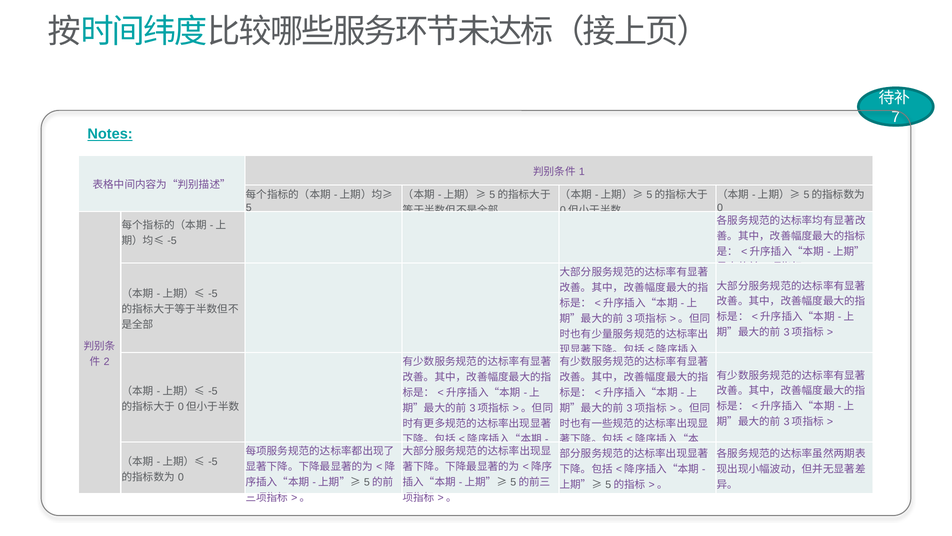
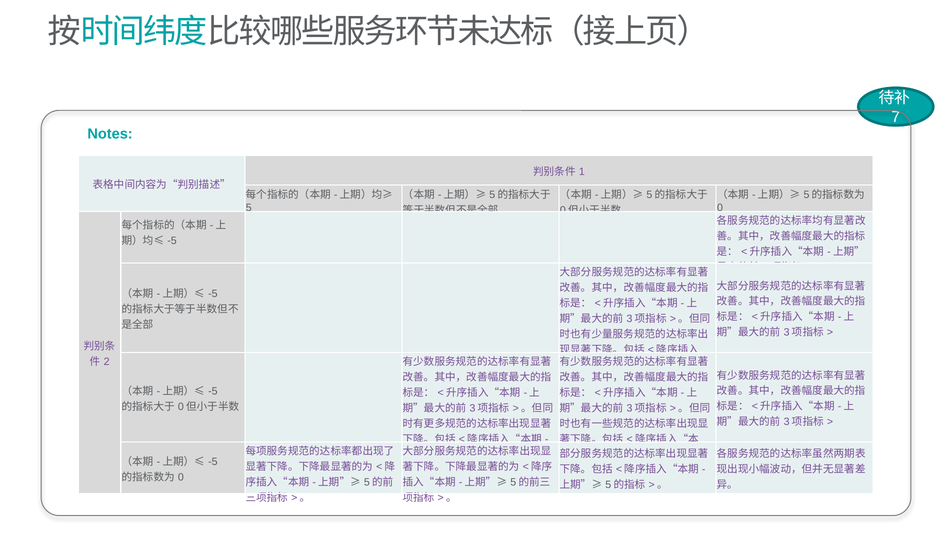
Notes underline: present -> none (110, 134)
